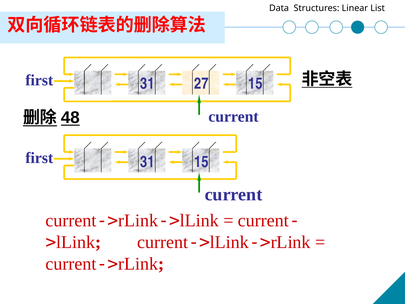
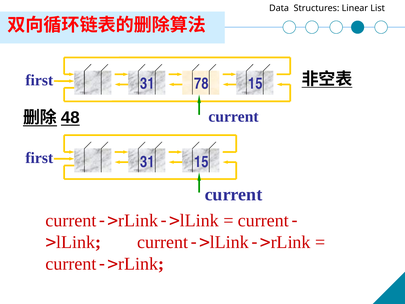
27: 27 -> 78 (201, 83)
